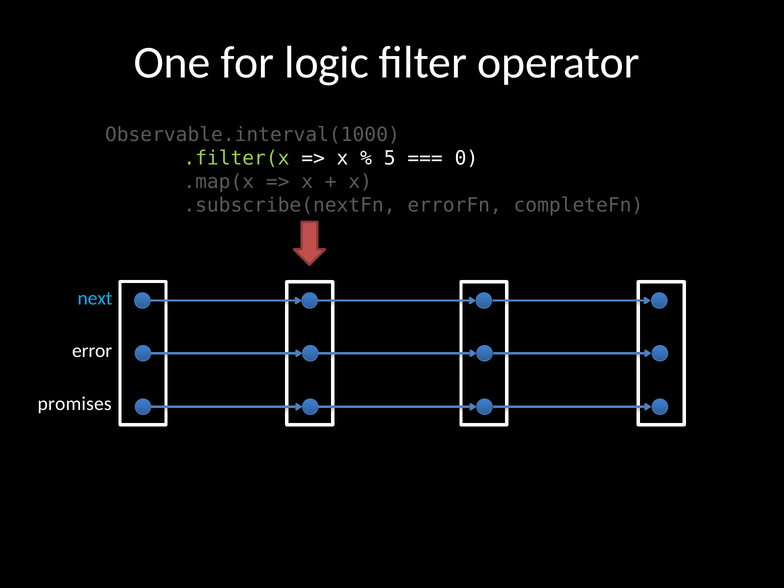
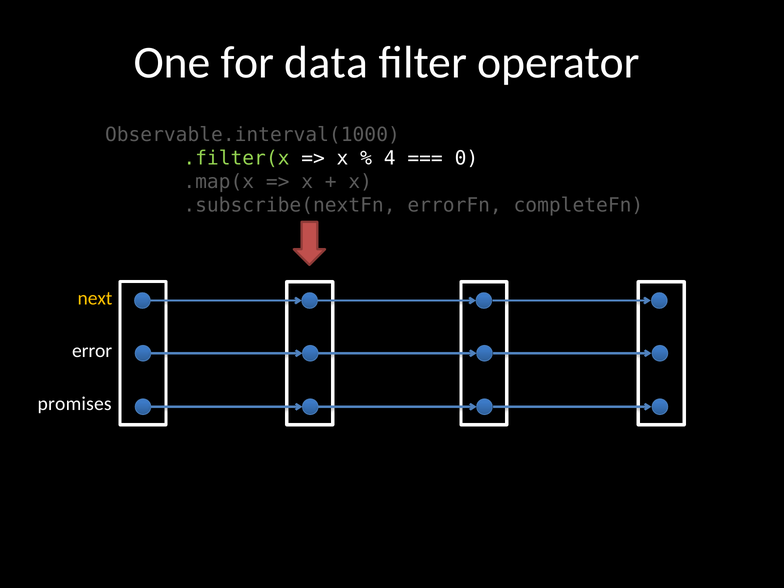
logic: logic -> data (326, 63)
5: 5 -> 4 (390, 158)
next colour: light blue -> yellow (95, 299)
